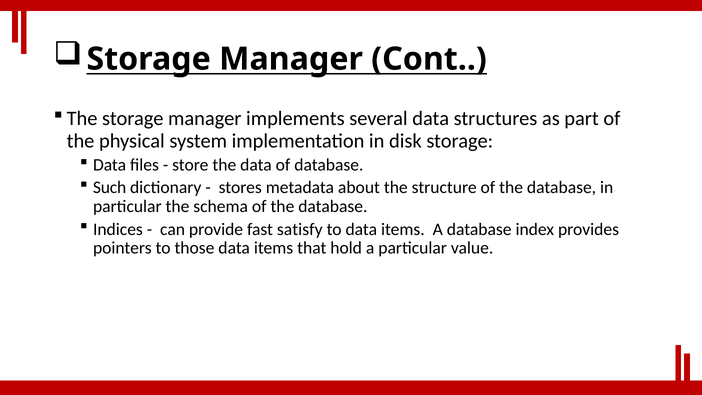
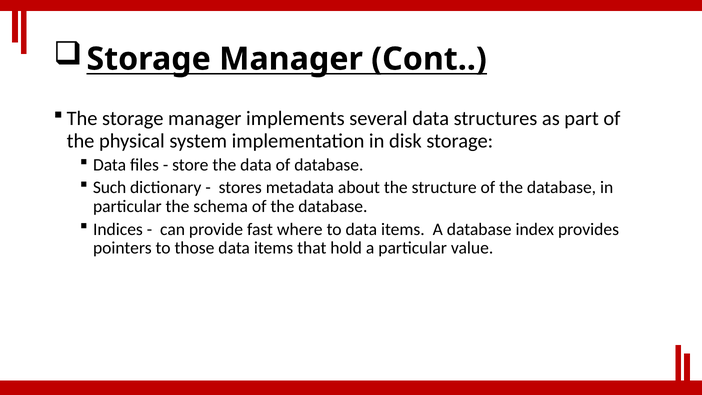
satisfy: satisfy -> where (300, 229)
